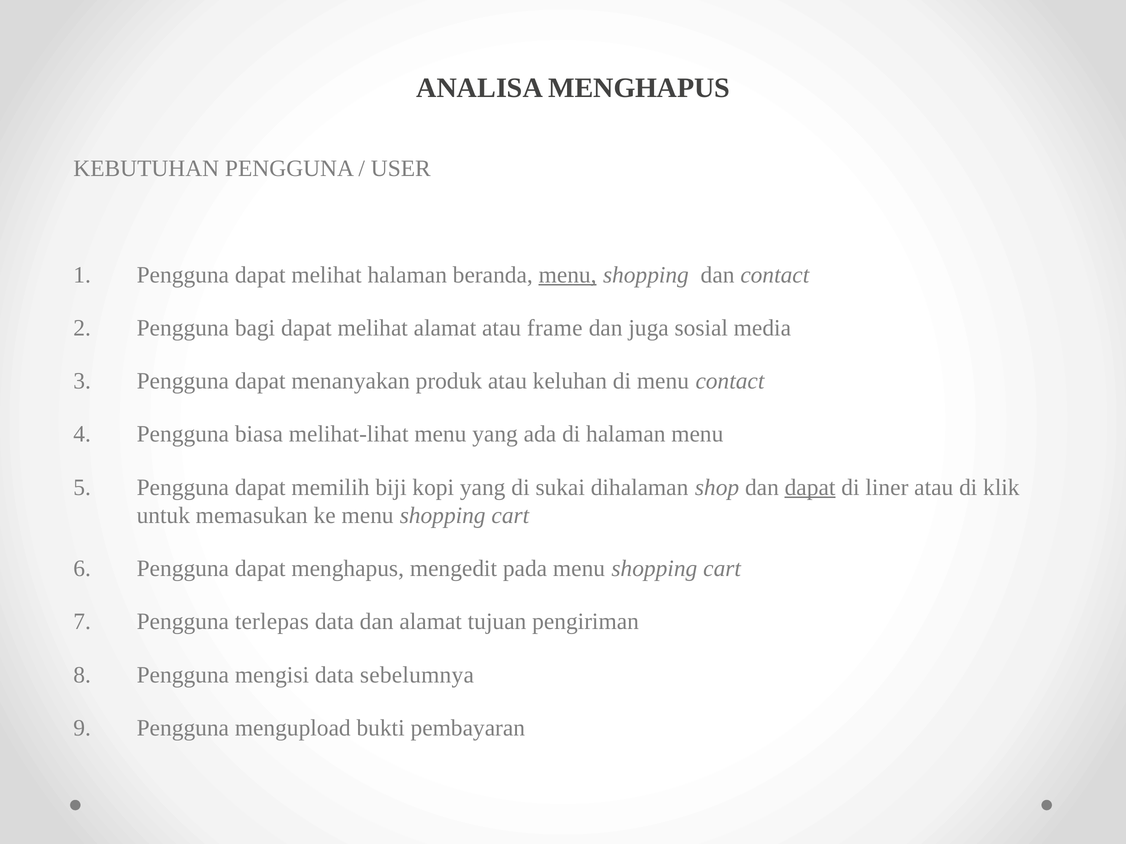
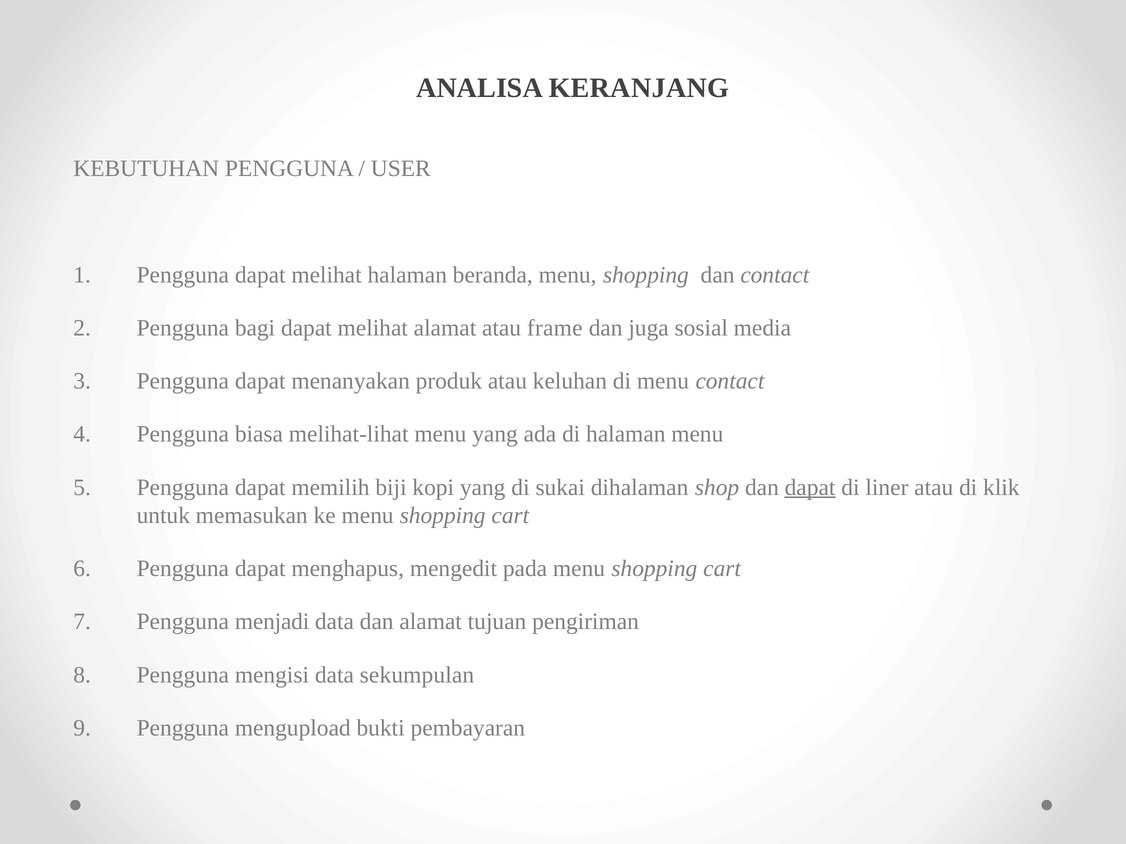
ANALISA MENGHAPUS: MENGHAPUS -> KERANJANG (639, 88)
menu underline: present -> none (568, 275)
terlepas: terlepas -> menjadi (272, 622)
sebelumnya: sebelumnya -> sekumpulan (417, 675)
